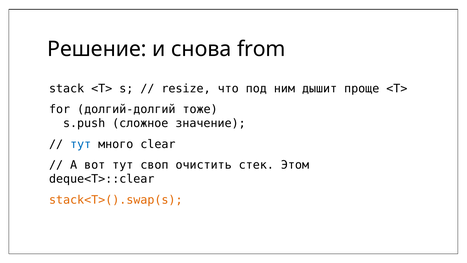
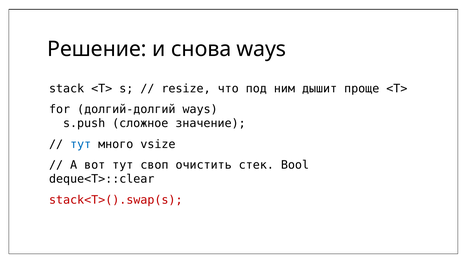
снова from: from -> ways (261, 49)
долгий-долгий тоже: тоже -> ways (200, 109)
clear: clear -> vsize (158, 144)
Этом: Этом -> Bool (295, 165)
stack<T>().swap(s colour: orange -> red (116, 200)
